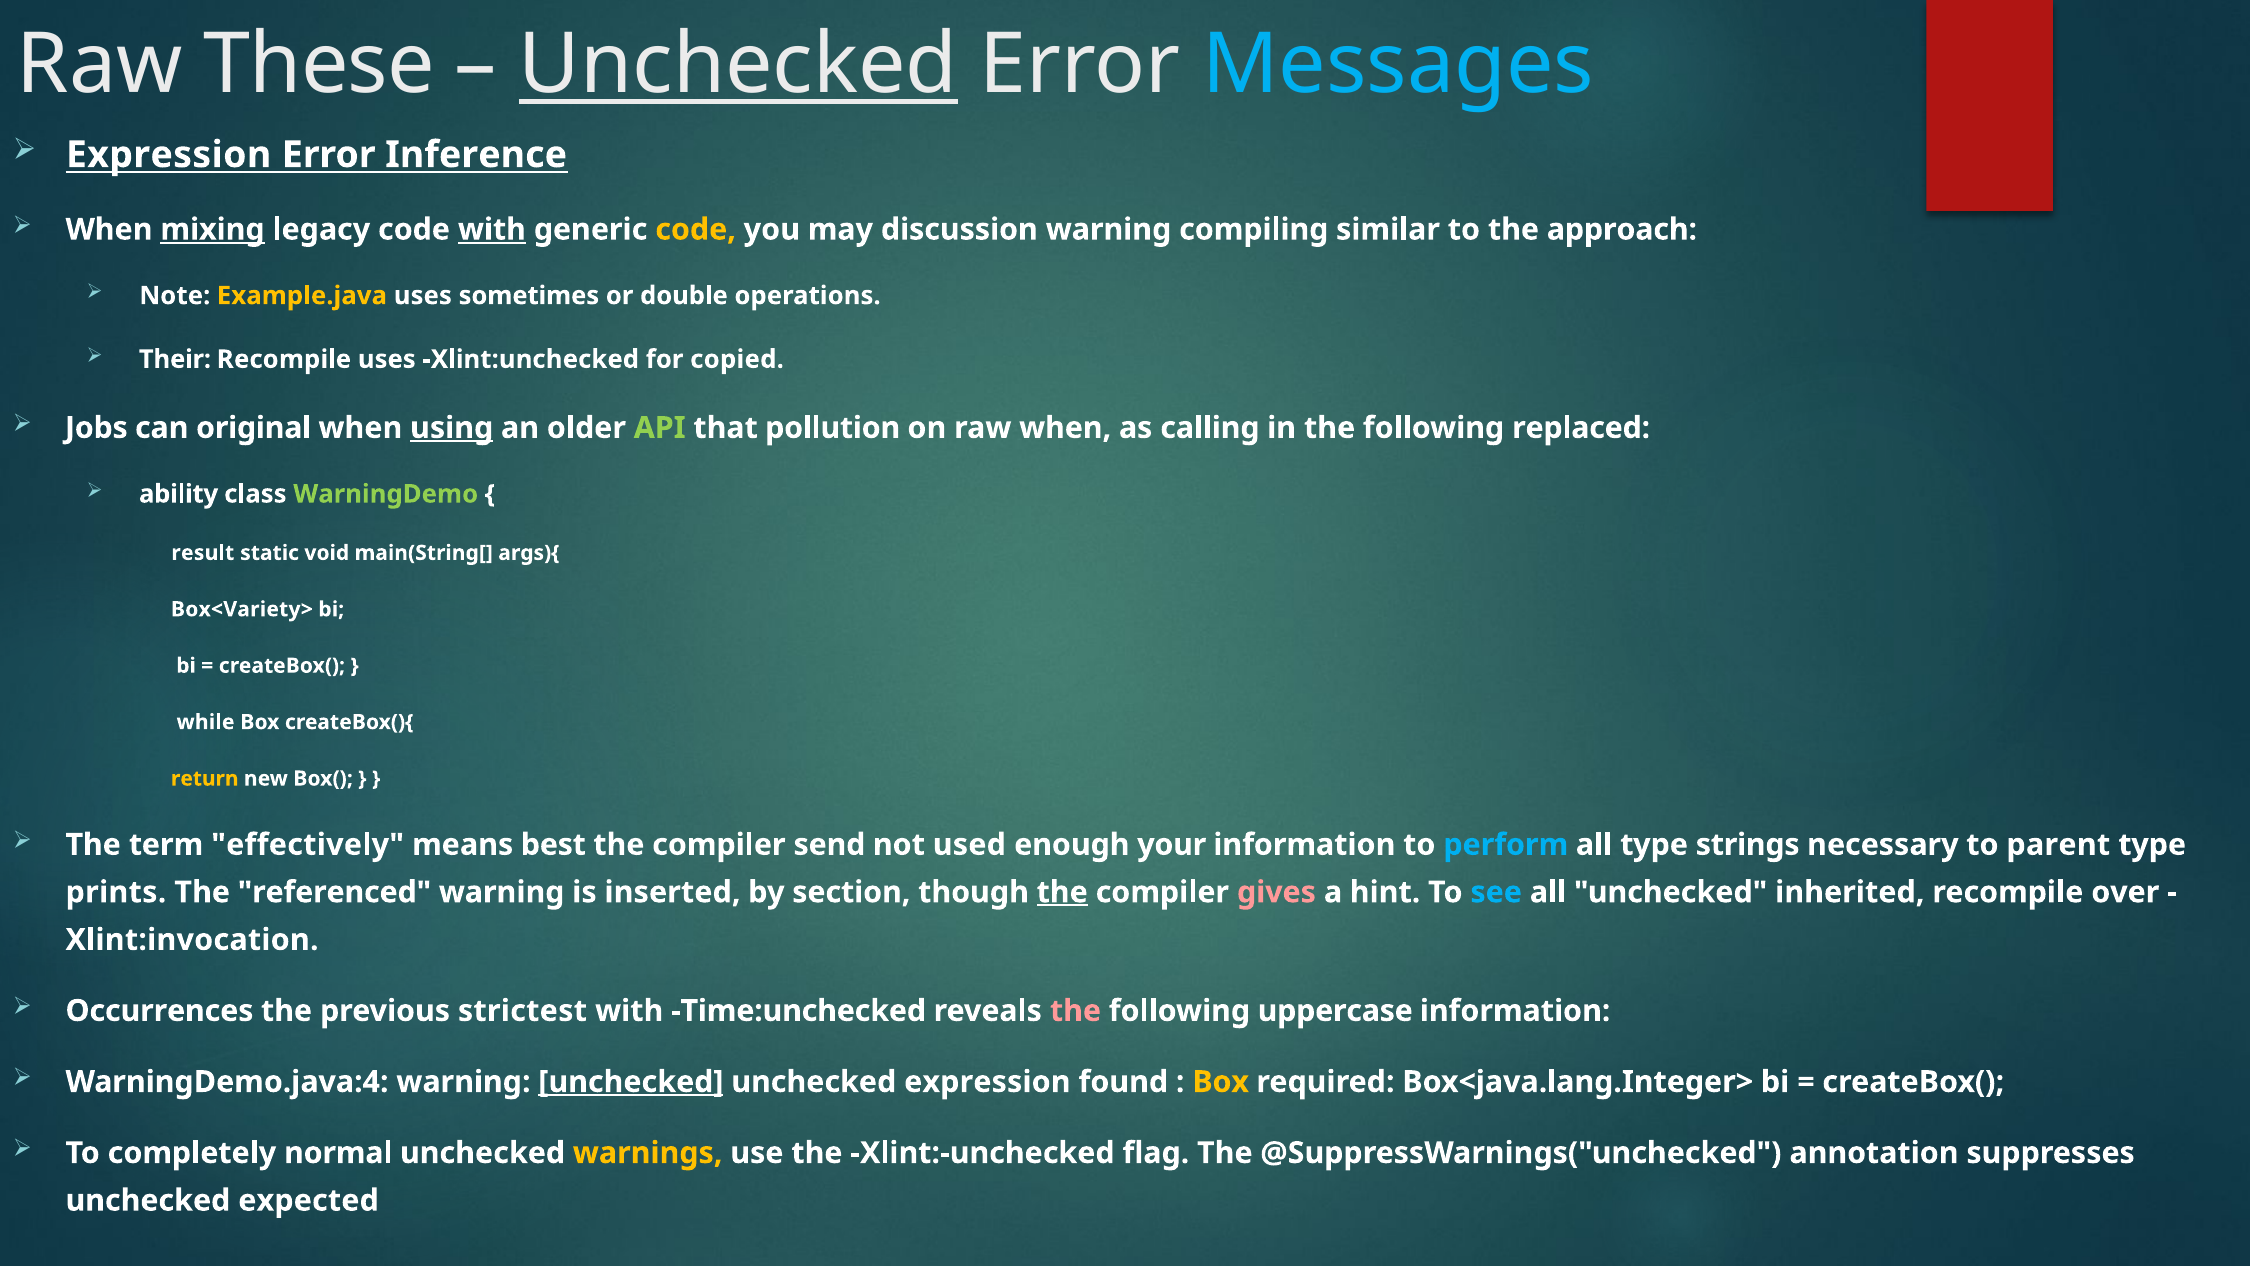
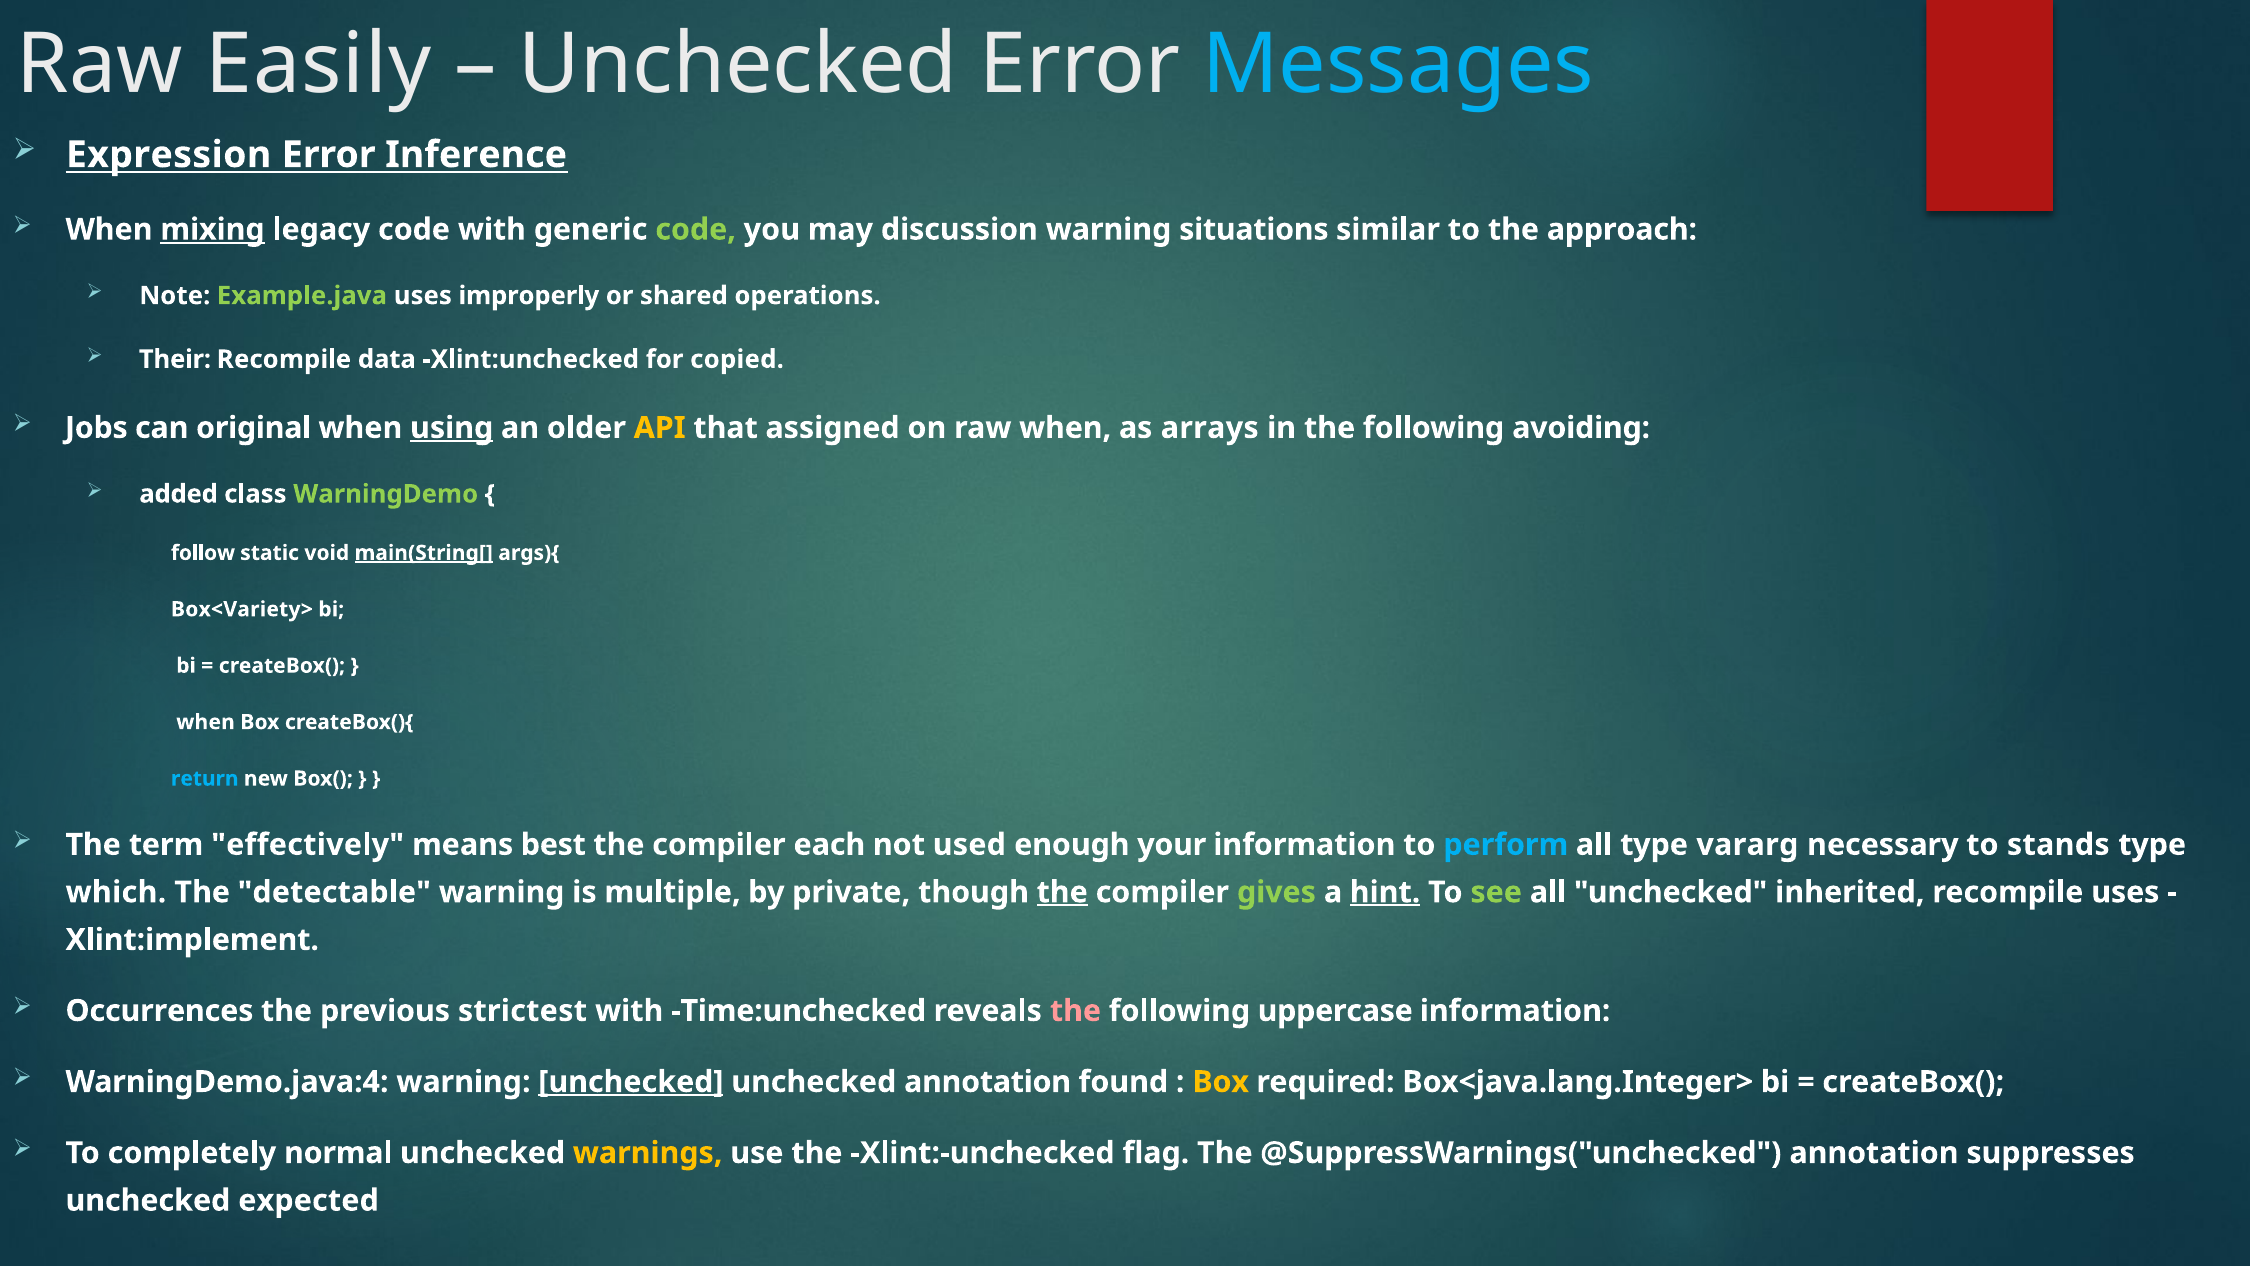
These: These -> Easily (318, 65)
Unchecked underline: present -> none (738, 65)
with underline: present -> none (492, 229)
code colour: yellow -> light green (696, 229)
compiling: compiling -> situations (1254, 229)
Example.java colour: yellow -> light green (302, 296)
sometimes: sometimes -> improperly (529, 296)
double: double -> shared (684, 296)
Recompile uses: uses -> data (387, 359)
API colour: light green -> yellow (660, 428)
pollution: pollution -> assigned (833, 428)
calling: calling -> arrays (1210, 428)
replaced: replaced -> avoiding (1581, 428)
ability: ability -> added (179, 494)
result: result -> follow (203, 553)
main(String[ underline: none -> present (424, 553)
while: while -> when (206, 722)
return colour: yellow -> light blue (205, 778)
send: send -> each (829, 844)
strings: strings -> vararg (1747, 844)
parent: parent -> stands (2058, 844)
prints: prints -> which (116, 892)
referenced: referenced -> detectable (334, 892)
inserted: inserted -> multiple (673, 892)
section: section -> private (851, 892)
gives colour: pink -> light green (1276, 892)
hint underline: none -> present (1385, 892)
see colour: light blue -> light green (1496, 892)
recompile over: over -> uses (2125, 892)
Xlint:invocation: Xlint:invocation -> Xlint:implement (192, 940)
unchecked expression: expression -> annotation (988, 1082)
